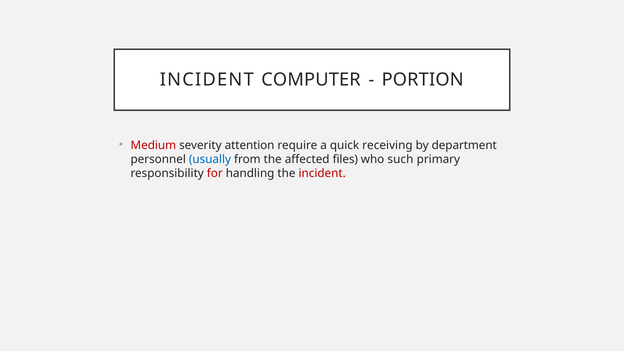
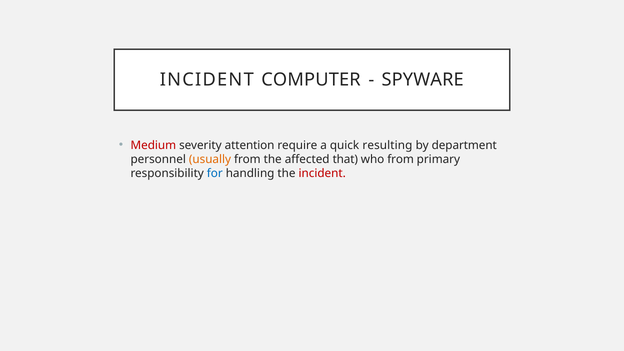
PORTION: PORTION -> SPYWARE (423, 80)
receiving: receiving -> resulting (387, 145)
usually colour: blue -> orange (210, 159)
files: files -> that (345, 159)
who such: such -> from (401, 159)
for colour: red -> blue (215, 173)
